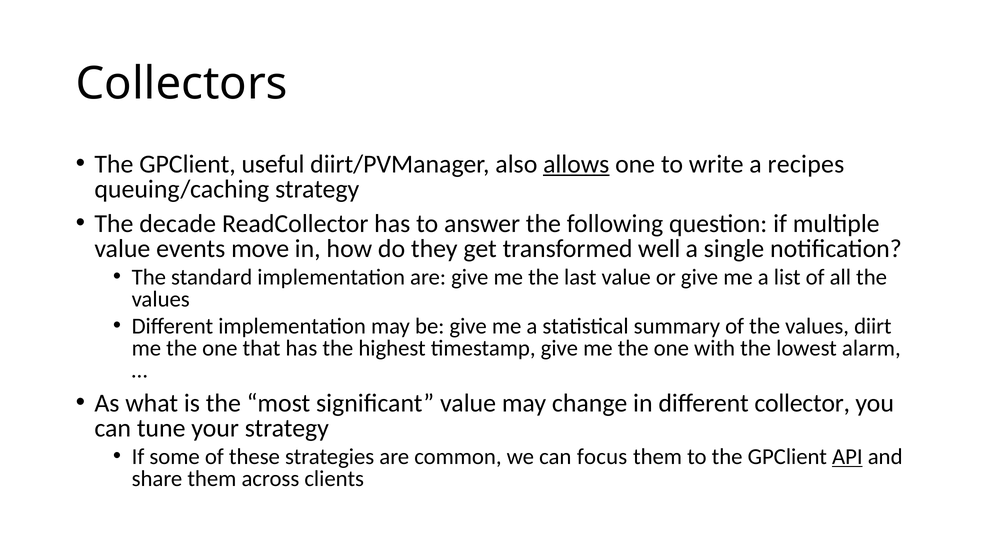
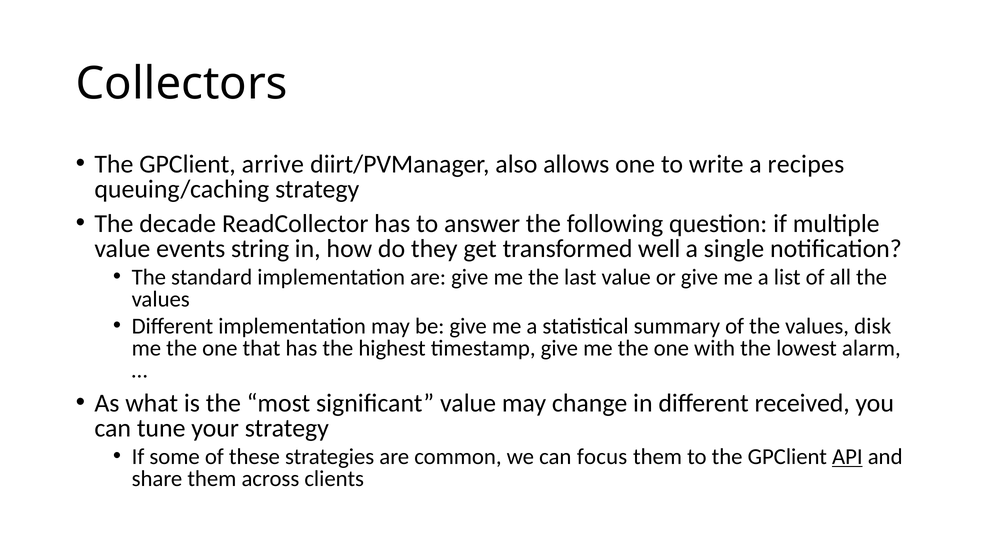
useful: useful -> arrive (273, 164)
allows underline: present -> none (576, 164)
move: move -> string (260, 249)
diirt: diirt -> disk (873, 326)
collector: collector -> received (802, 403)
